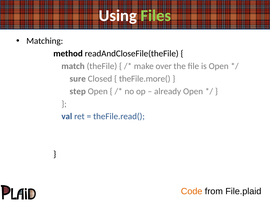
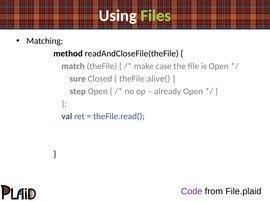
over: over -> case (164, 66)
theFile.more(: theFile.more( -> theFile.alive( (145, 79)
Code colour: orange -> purple (192, 192)
